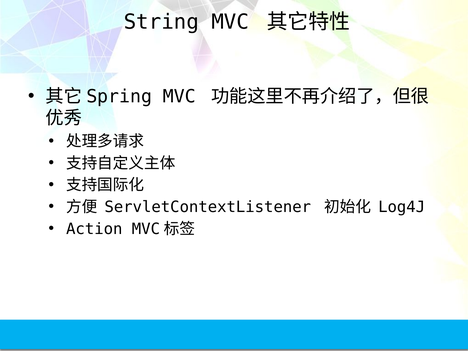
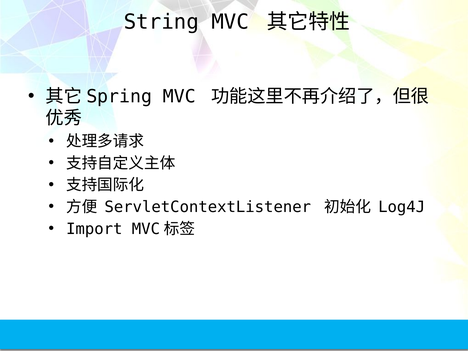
Action: Action -> Import (94, 229)
